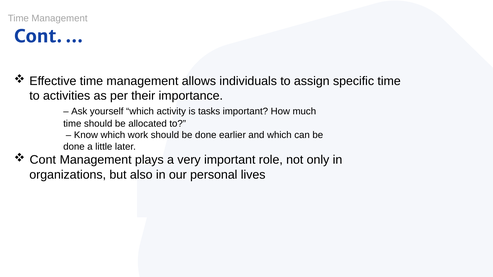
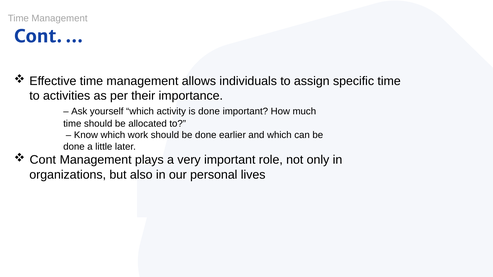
is tasks: tasks -> done (209, 112)
